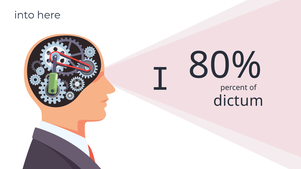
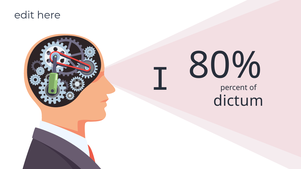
into: into -> edit (24, 15)
